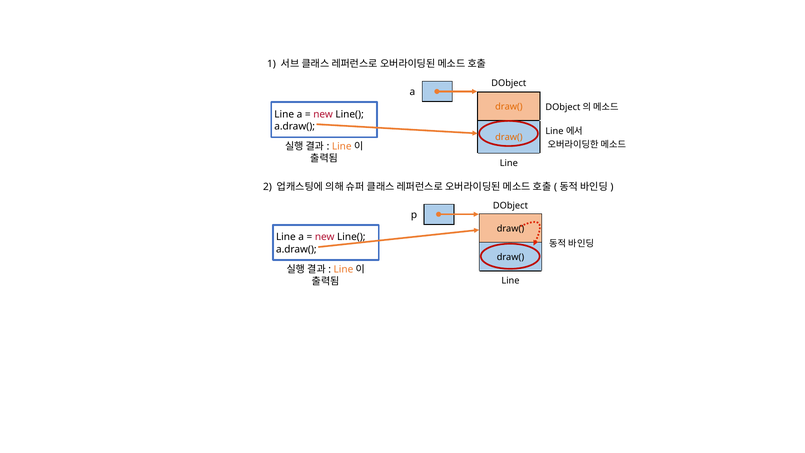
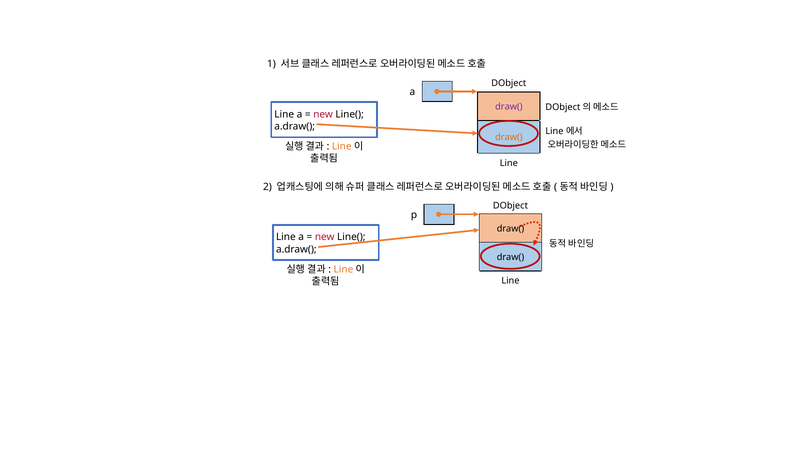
draw( colour: orange -> purple (509, 107)
